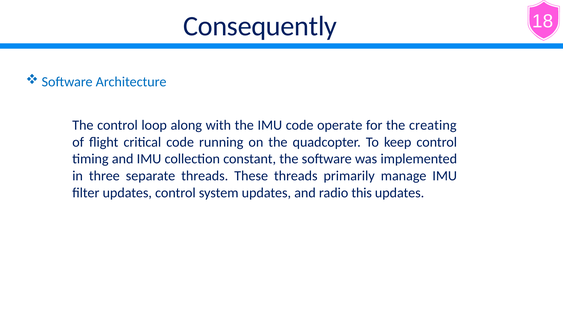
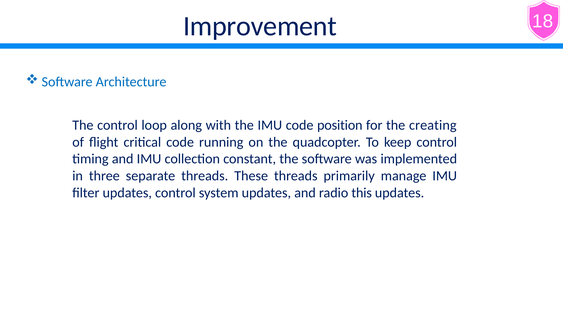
Consequently: Consequently -> Improvement (260, 26)
operate: operate -> position (340, 125)
